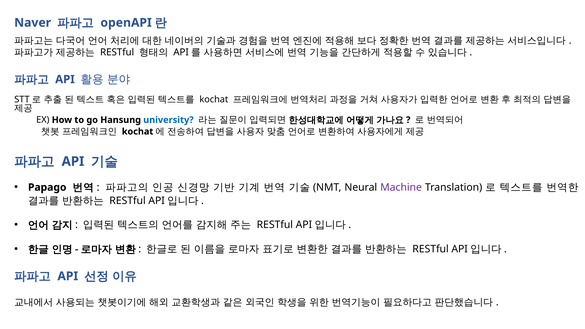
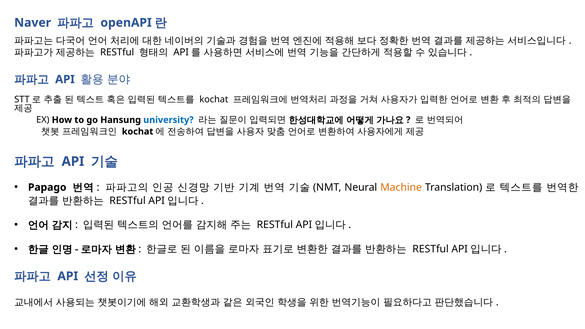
Machine colour: purple -> orange (401, 187)
